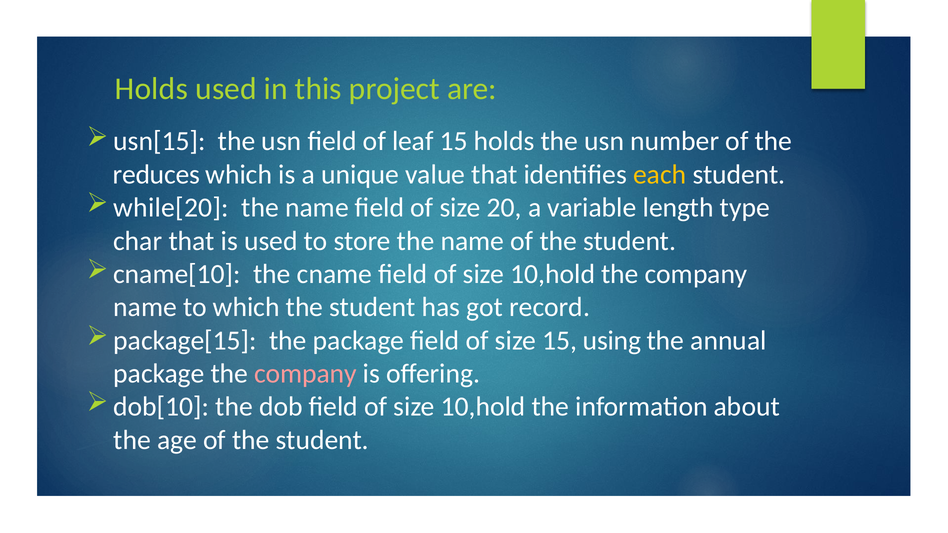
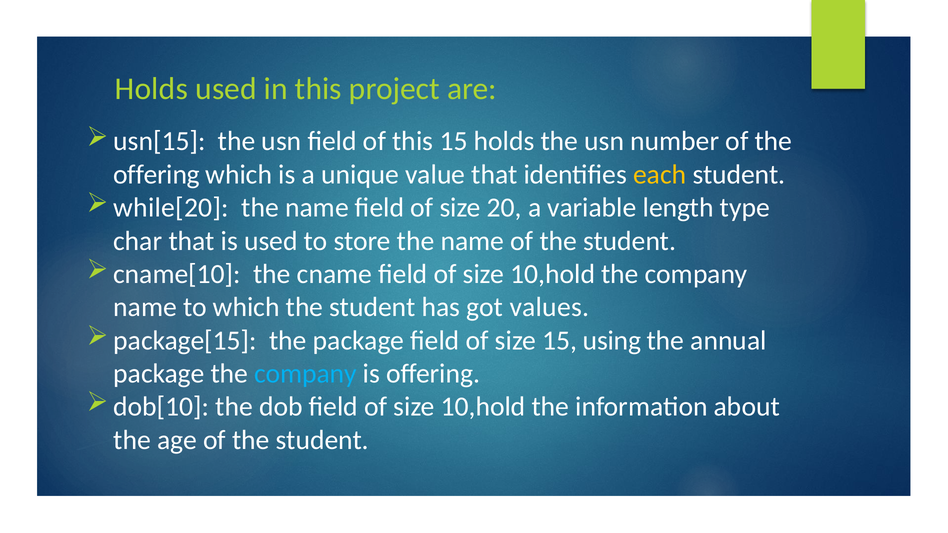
of leaf: leaf -> this (413, 141)
reduces: reduces -> offering (156, 175)
record: record -> values (549, 307)
company colour: pink -> light blue (306, 374)
